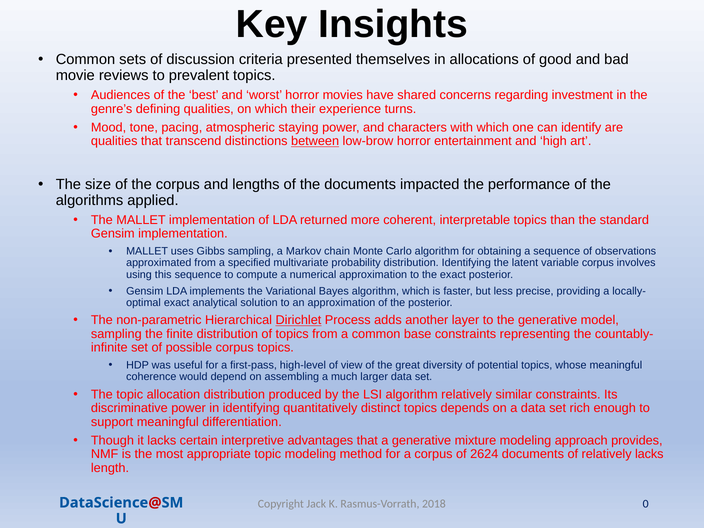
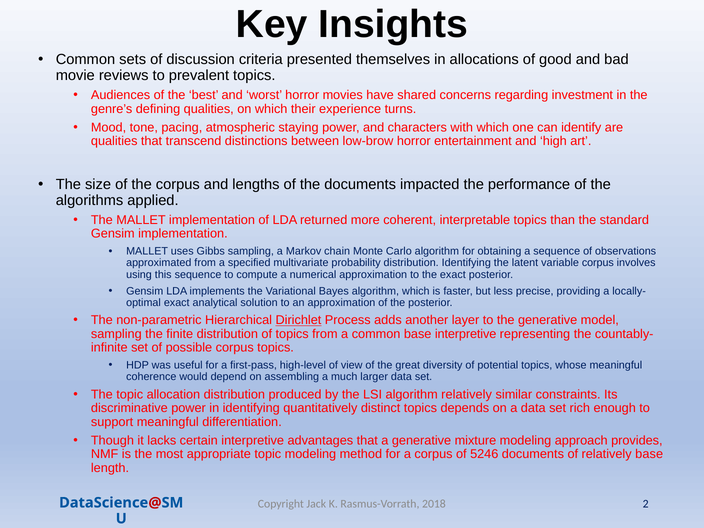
between underline: present -> none (315, 141)
base constraints: constraints -> interpretive (466, 334)
2624: 2624 -> 5246 (484, 454)
relatively lacks: lacks -> base (649, 454)
0: 0 -> 2 (646, 504)
